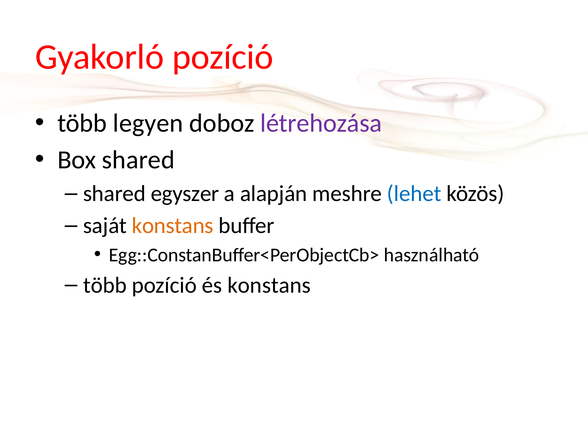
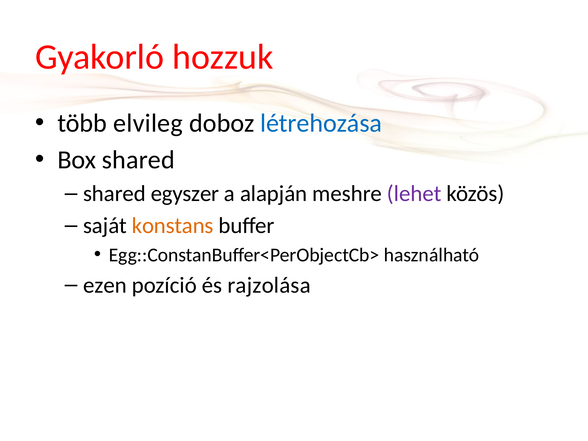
Gyakorló pozíció: pozíció -> hozzuk (223, 57)
legyen: legyen -> elvileg (148, 123)
létrehozása colour: purple -> blue (321, 123)
lehet colour: blue -> purple (414, 194)
több: több -> ezen (105, 285)
és konstans: konstans -> rajzolása (269, 285)
